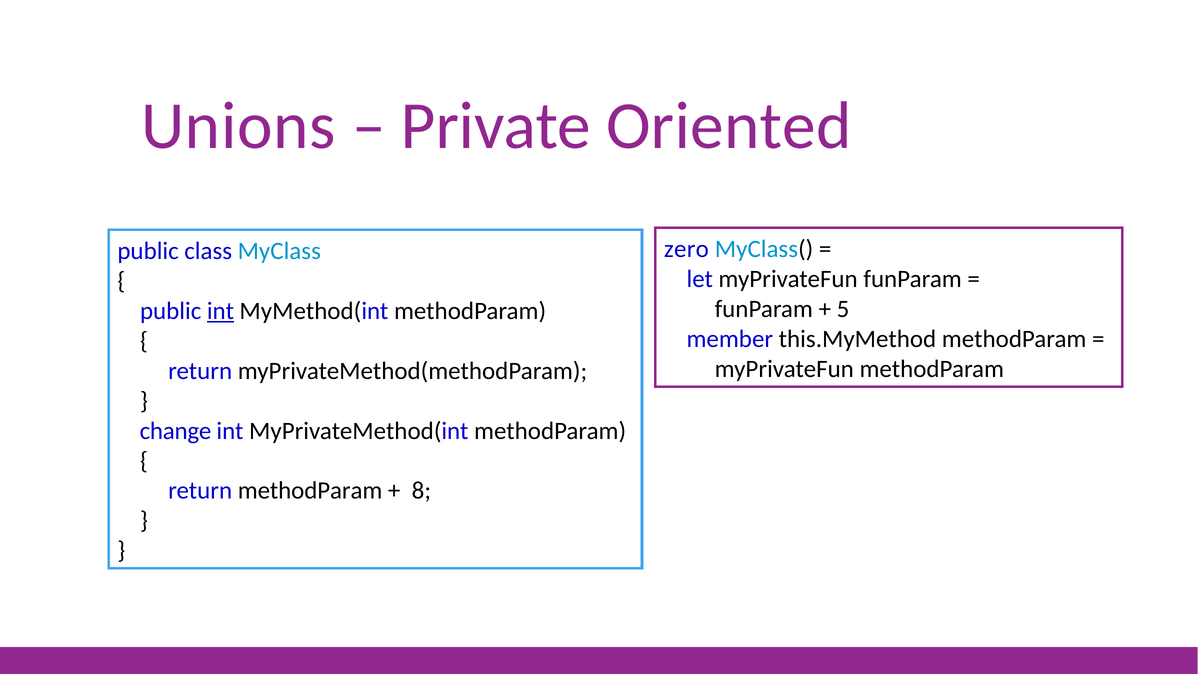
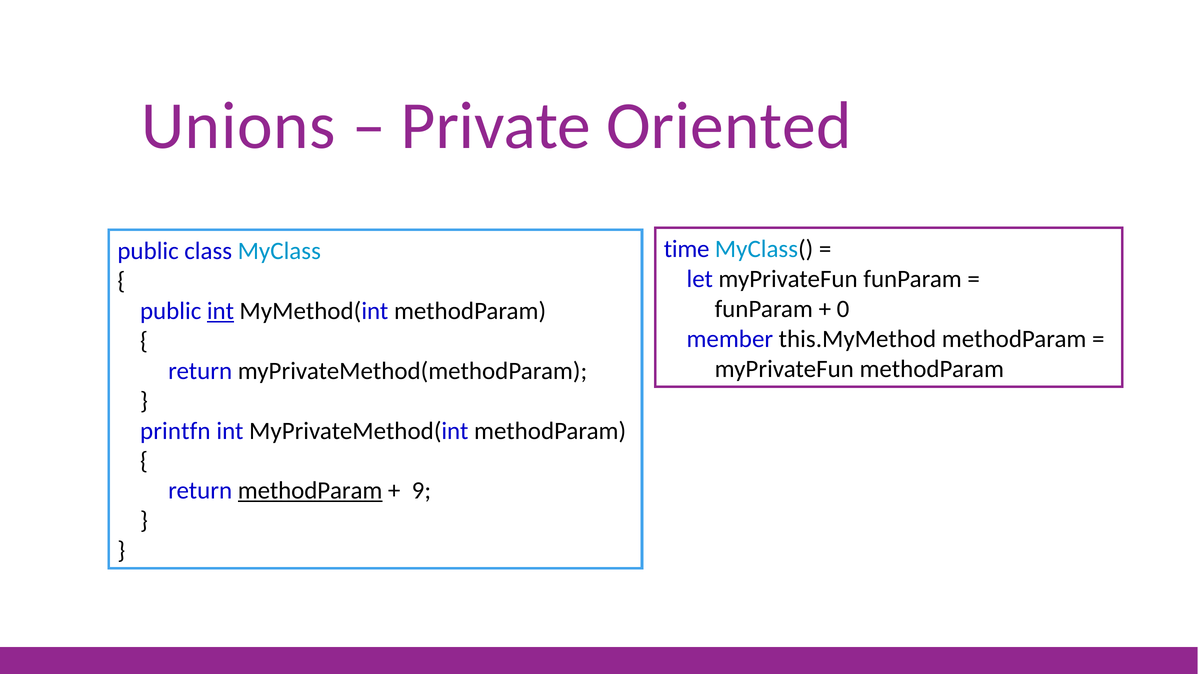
zero: zero -> time (687, 249)
5: 5 -> 0 (843, 309)
change: change -> printfn (175, 431)
methodParam underline: none -> present (310, 491)
8: 8 -> 9 (421, 491)
